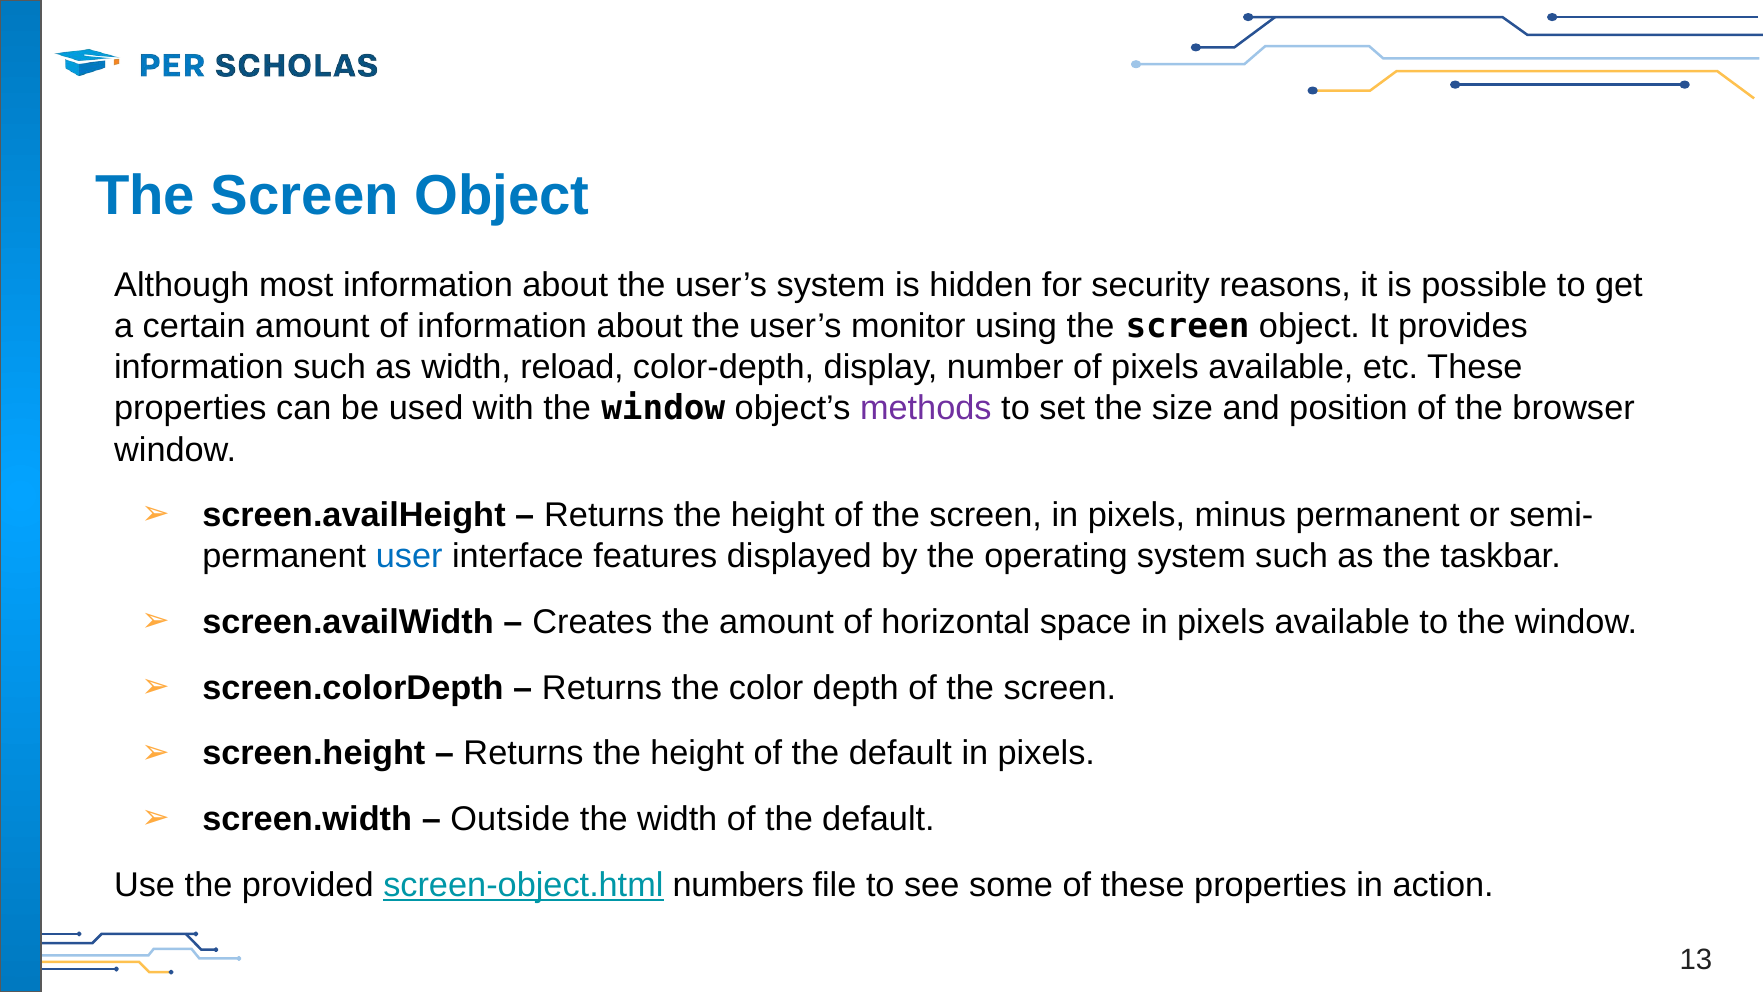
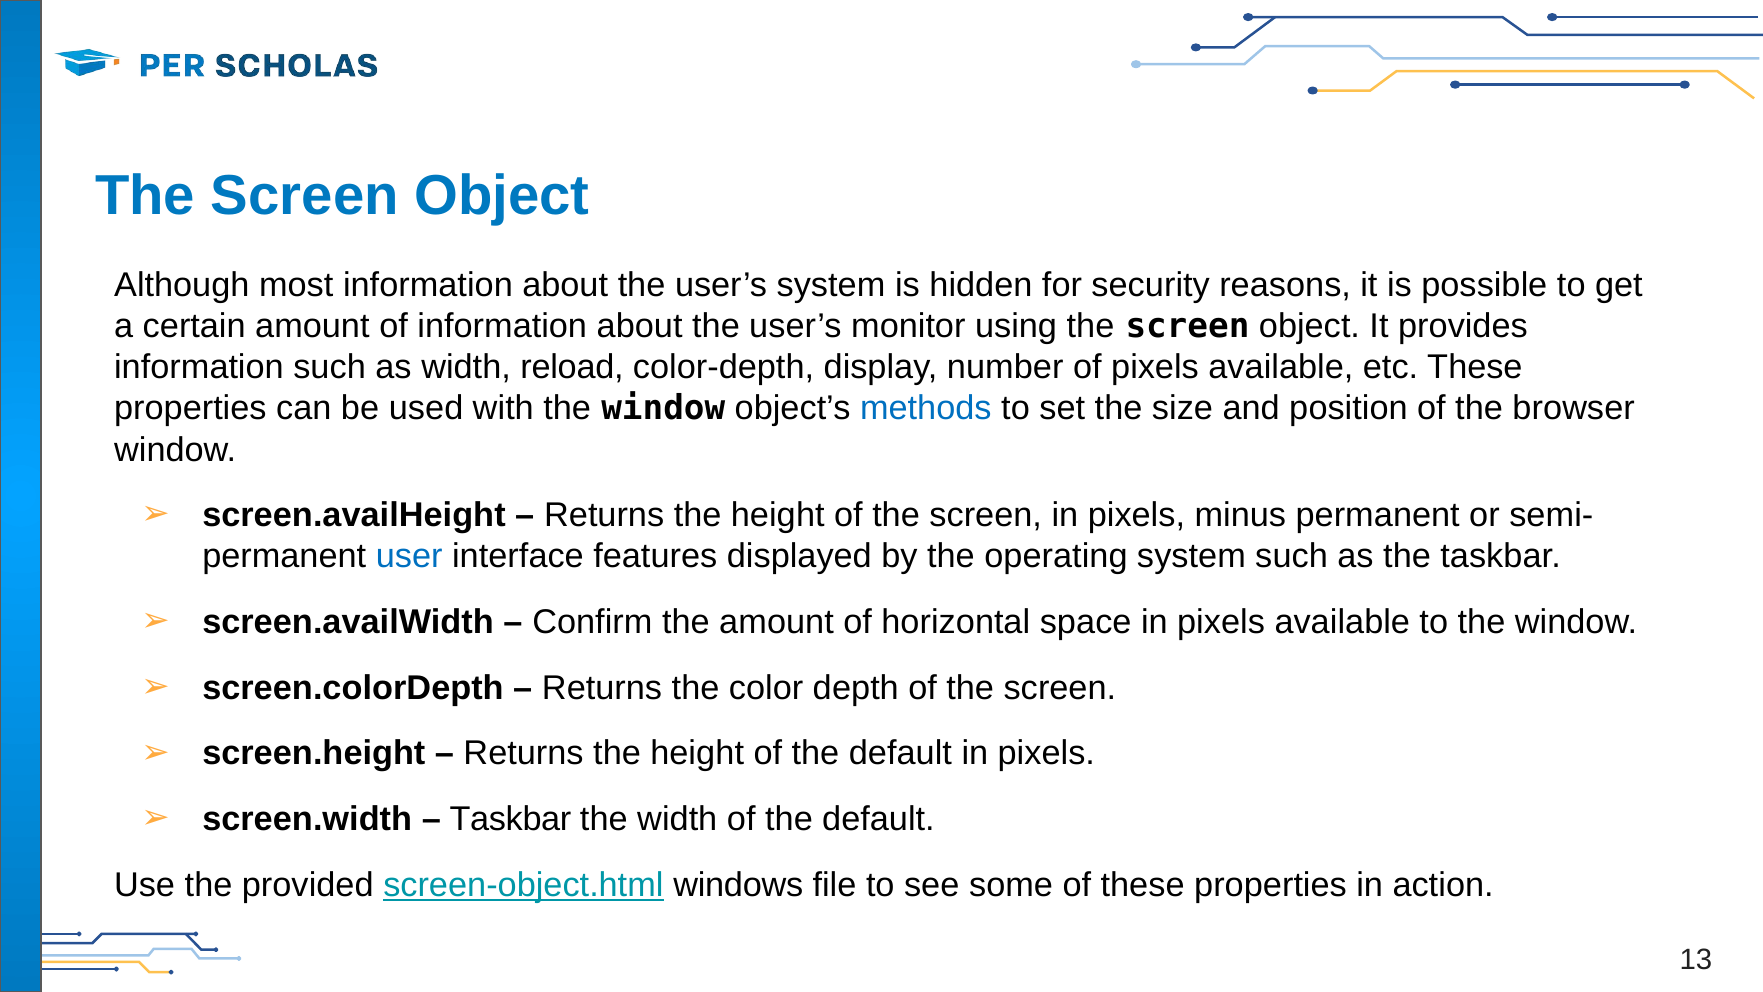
methods colour: purple -> blue (926, 408)
Creates: Creates -> Confirm (592, 622)
Outside: Outside -> Taskbar (510, 819)
numbers: numbers -> windows (738, 885)
